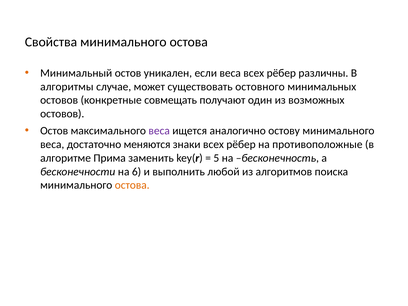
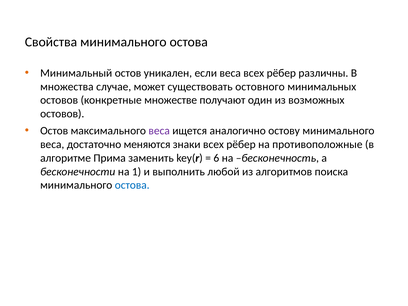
алгоритмы: алгоритмы -> множества (67, 87)
совмещать: совмещать -> множестве (171, 100)
5: 5 -> 6 (216, 158)
6: 6 -> 1 (137, 172)
остова colour: orange -> blue (132, 185)
